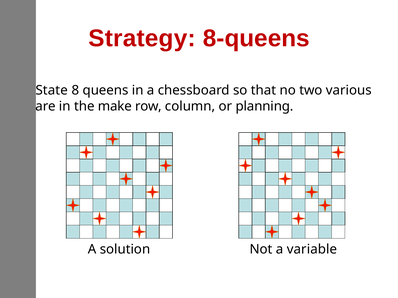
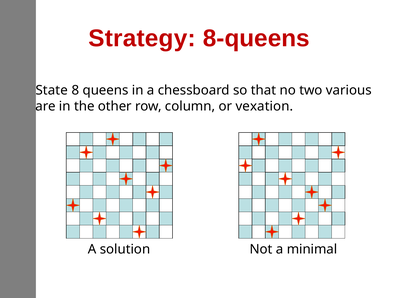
make: make -> other (115, 106)
planning: planning -> vexation (264, 106)
variable: variable -> minimal (312, 250)
